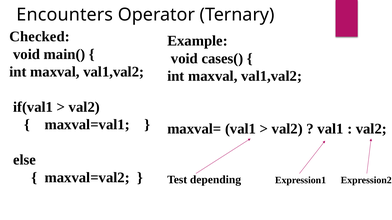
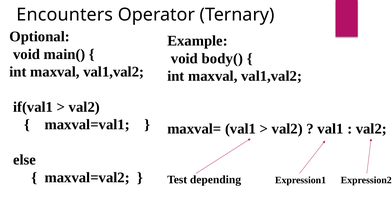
Checked: Checked -> Optional (40, 37)
cases(: cases( -> body( (222, 59)
